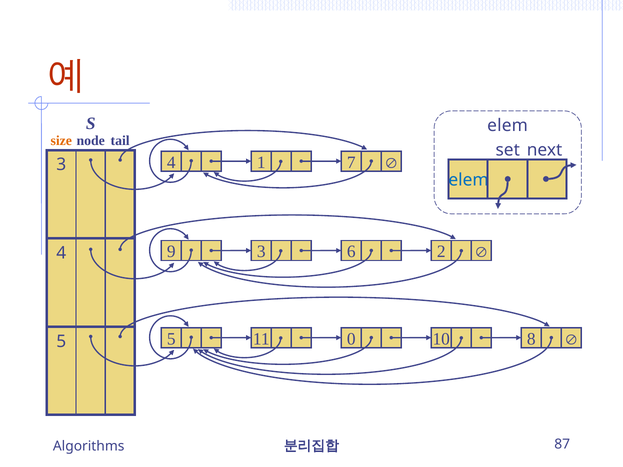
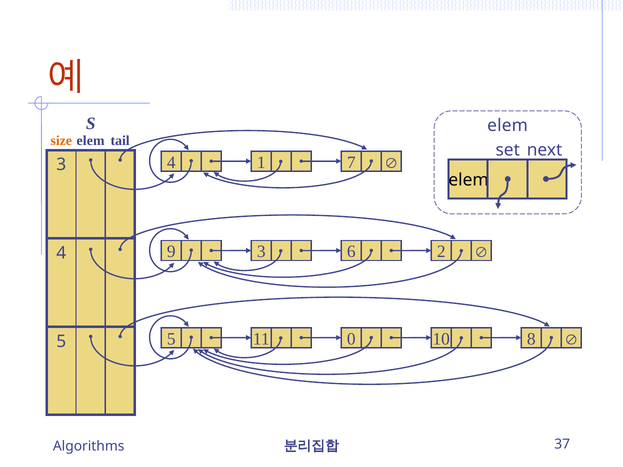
node: node -> elem (91, 141)
elem colour: blue -> black (469, 180)
87: 87 -> 37 (562, 444)
